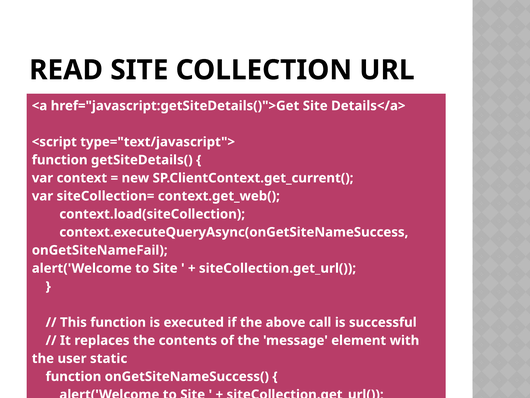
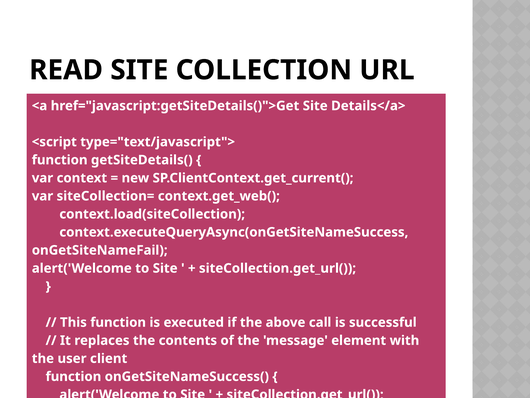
static: static -> client (109, 358)
